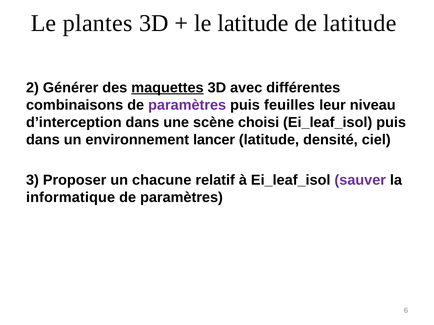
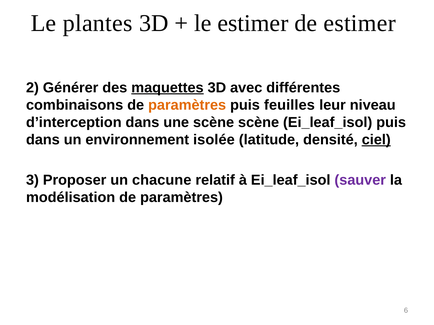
le latitude: latitude -> estimer (253, 23)
de latitude: latitude -> estimer (360, 23)
paramètres colour: purple -> orange (187, 105)
scène choisi: choisi -> scène (259, 123)
lancer: lancer -> isolée (214, 140)
ciel underline: none -> present (376, 140)
informatique: informatique -> modélisation (71, 198)
